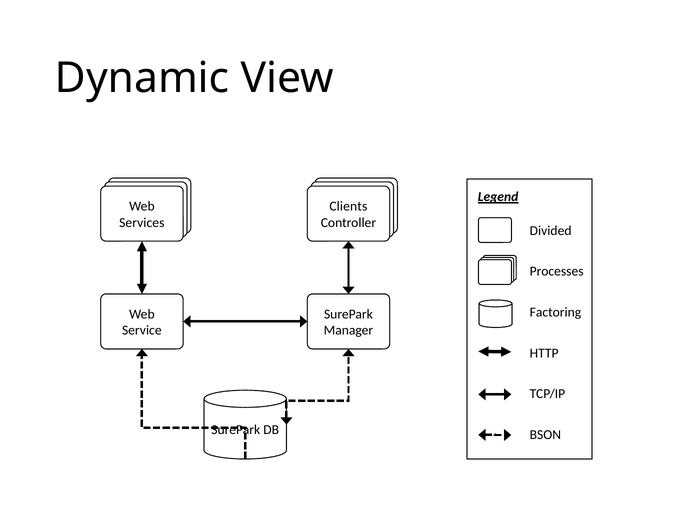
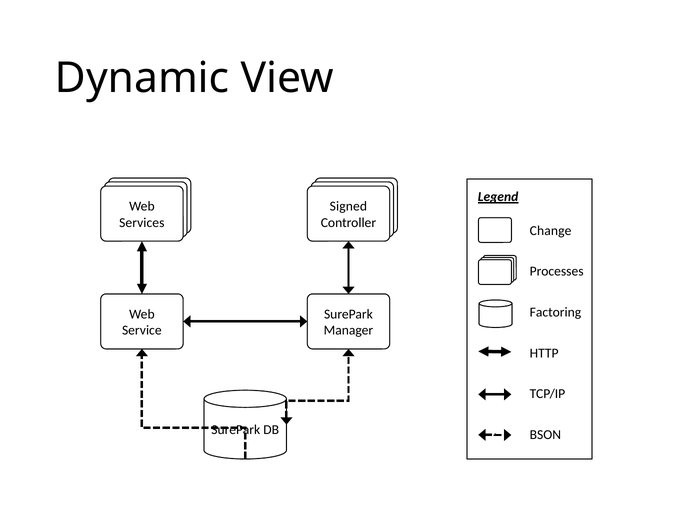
Clients: Clients -> Signed (348, 206)
Divided: Divided -> Change (551, 230)
